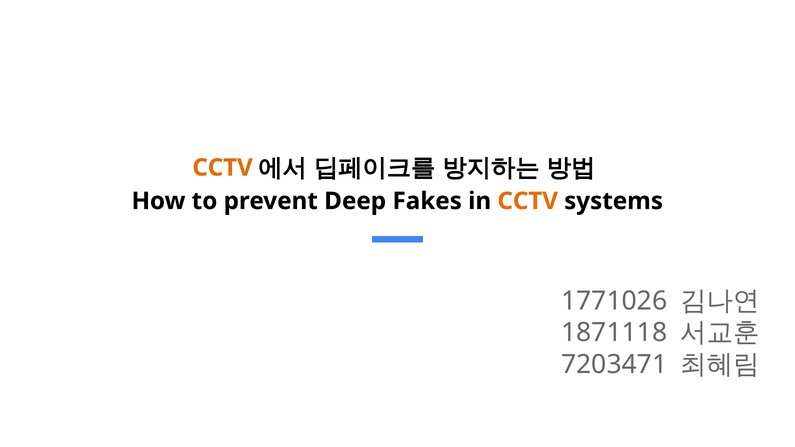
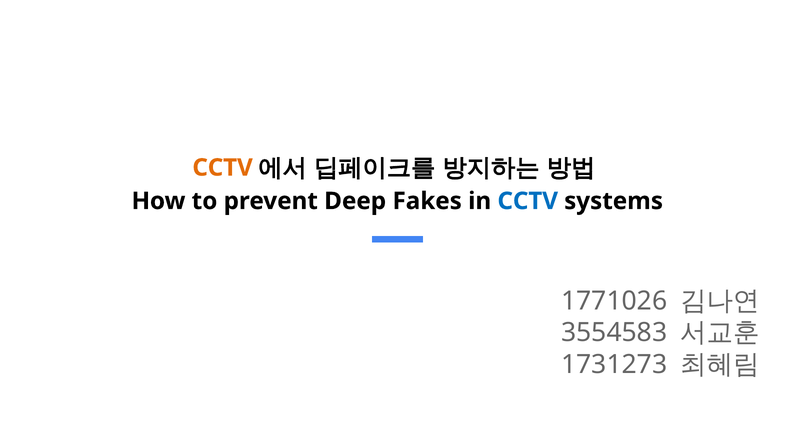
CCTV colour: orange -> blue (528, 201)
1871118: 1871118 -> 3554583 (614, 333)
7203471: 7203471 -> 1731273 (614, 365)
